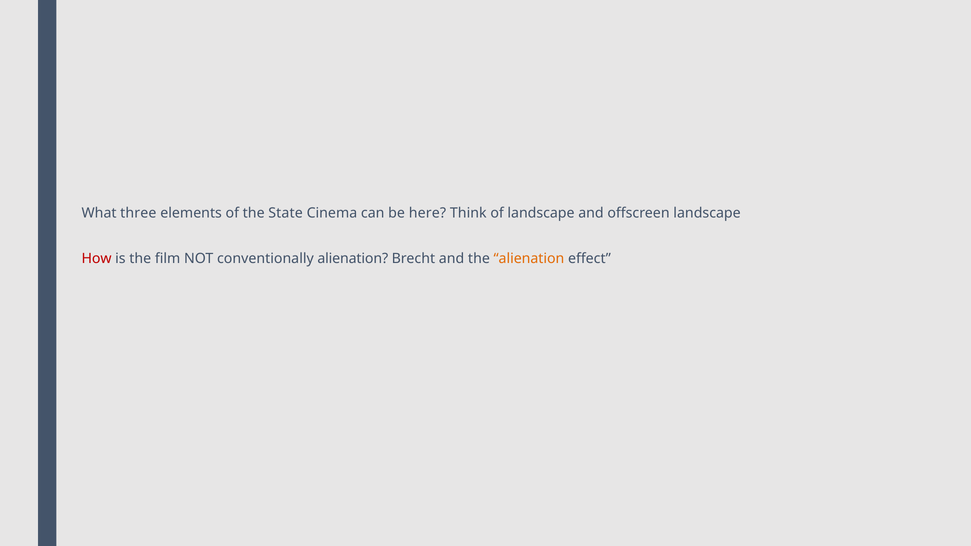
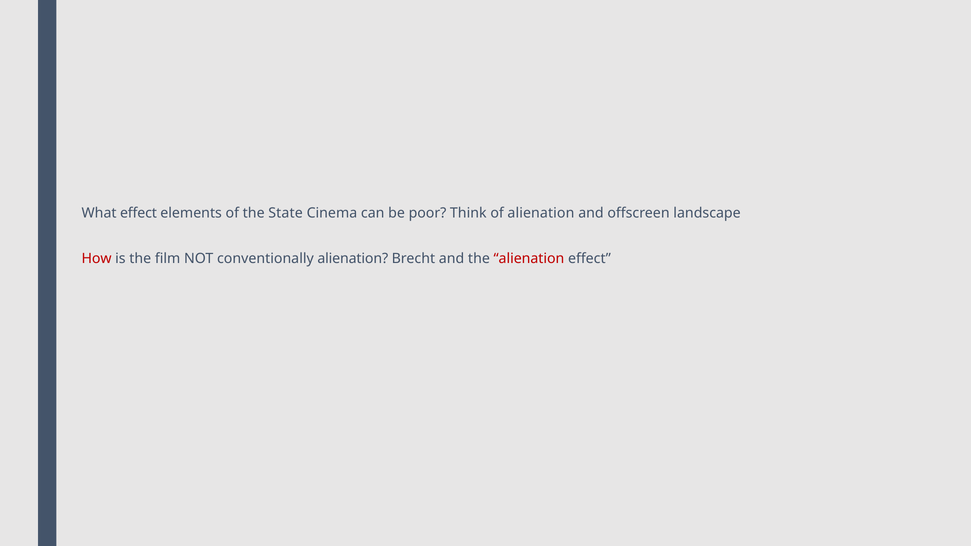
What three: three -> effect (138, 213)
here: here -> poor (428, 213)
of landscape: landscape -> alienation (541, 213)
alienation colour: orange -> red (529, 259)
